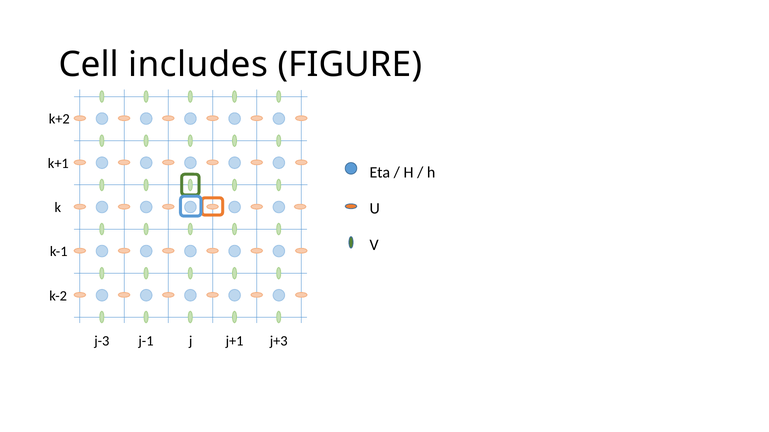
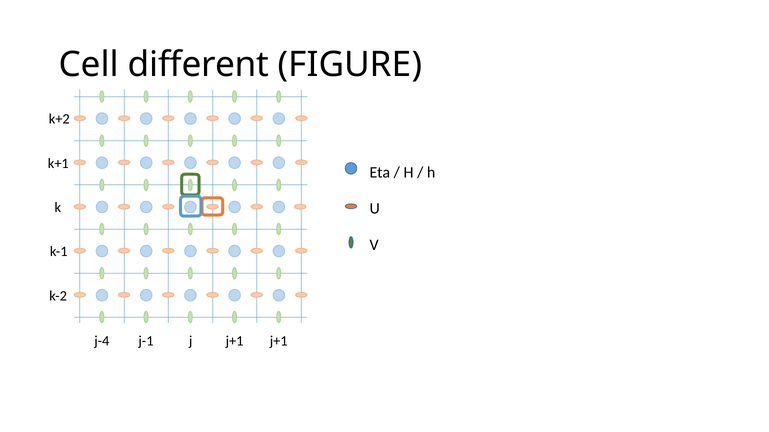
includes: includes -> different (198, 65)
j-3: j-3 -> j-4 (102, 342)
j+1 j+3: j+3 -> j+1 (279, 342)
